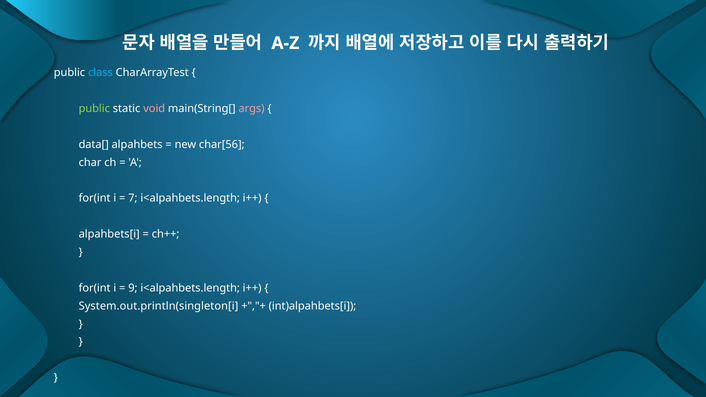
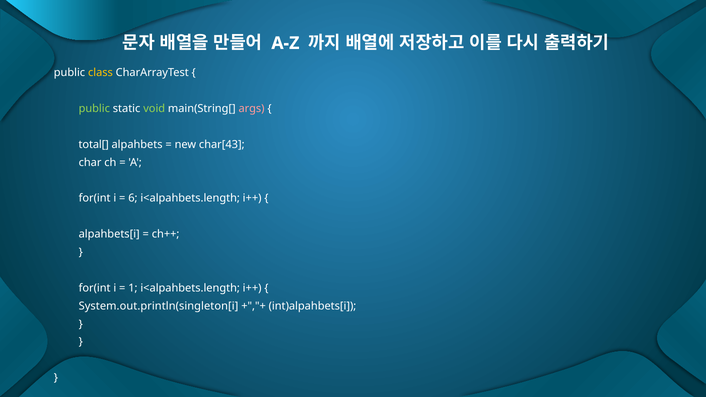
class colour: light blue -> yellow (100, 73)
void colour: pink -> light green (154, 109)
data[: data[ -> total[ (94, 145)
char[56: char[56 -> char[43 (222, 145)
7: 7 -> 6 (133, 198)
9: 9 -> 1 (133, 288)
